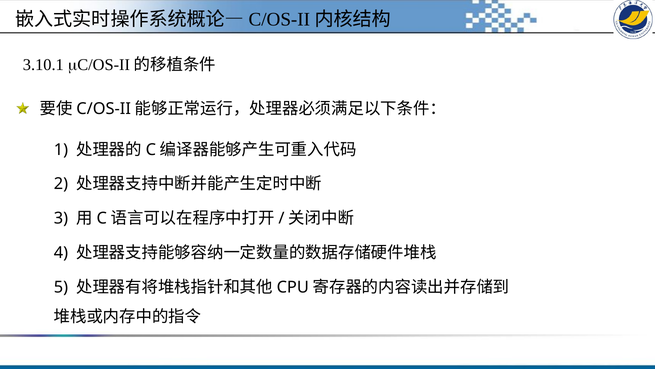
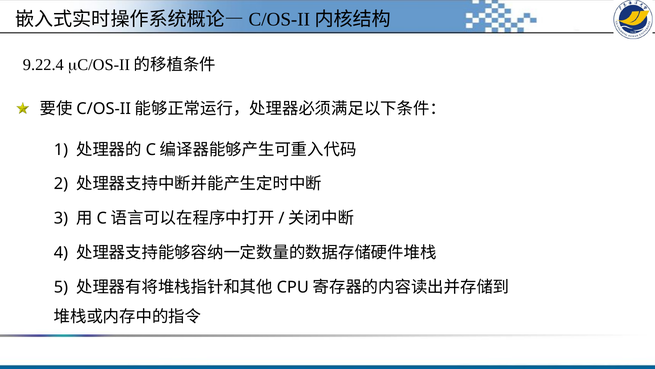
3.10.1: 3.10.1 -> 9.22.4 (43, 65)
